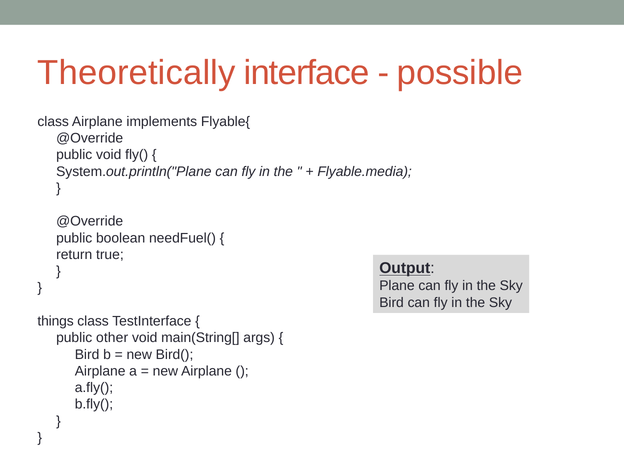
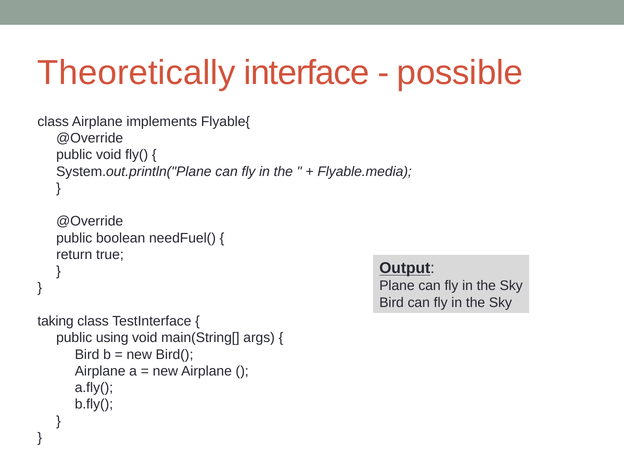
things: things -> taking (56, 321)
other: other -> using (112, 338)
